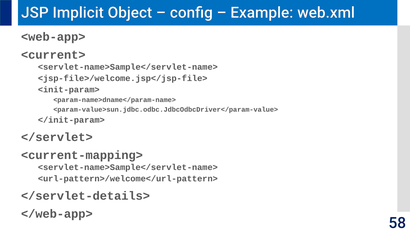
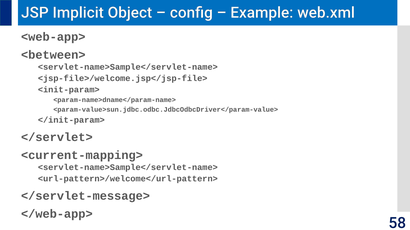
<current>: <current> -> <between> (53, 55)
</servlet-details>: </servlet-details> -> </servlet-message> (86, 196)
